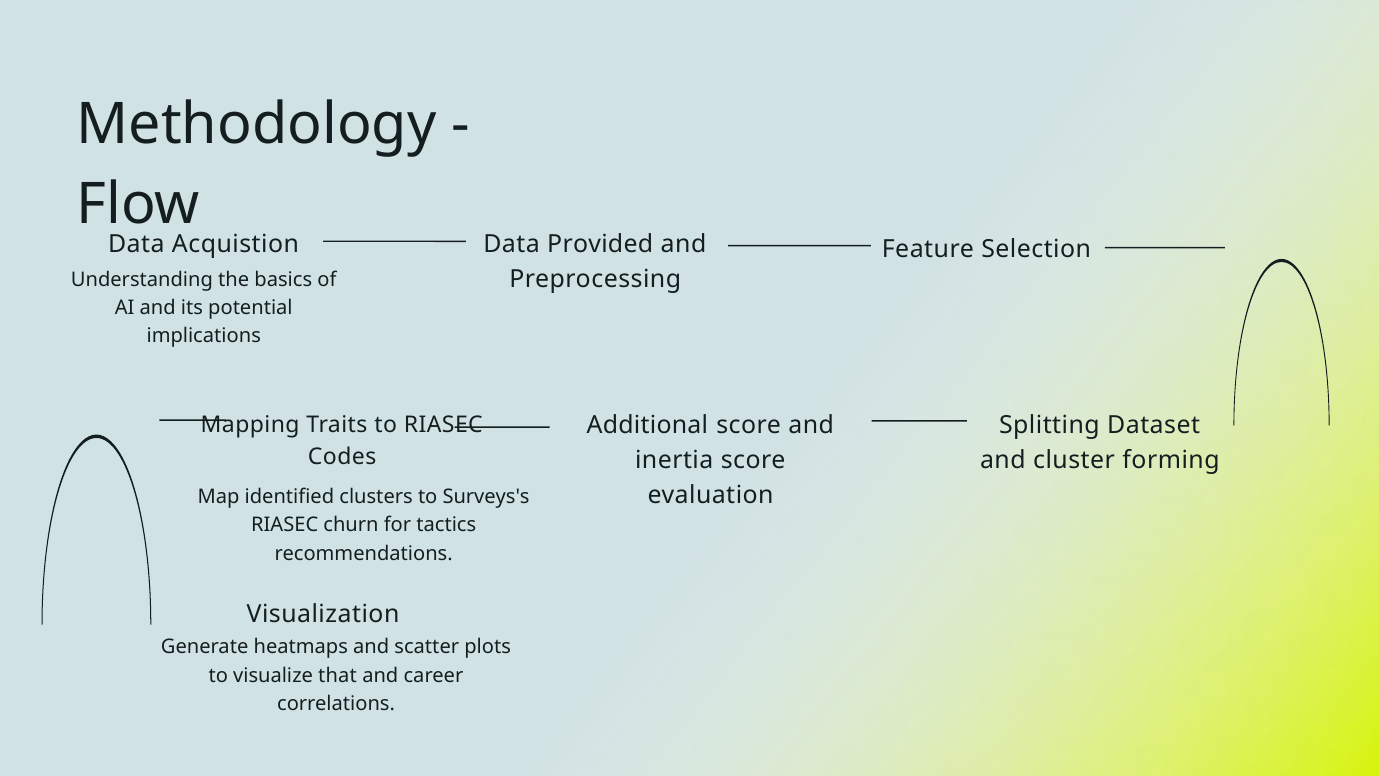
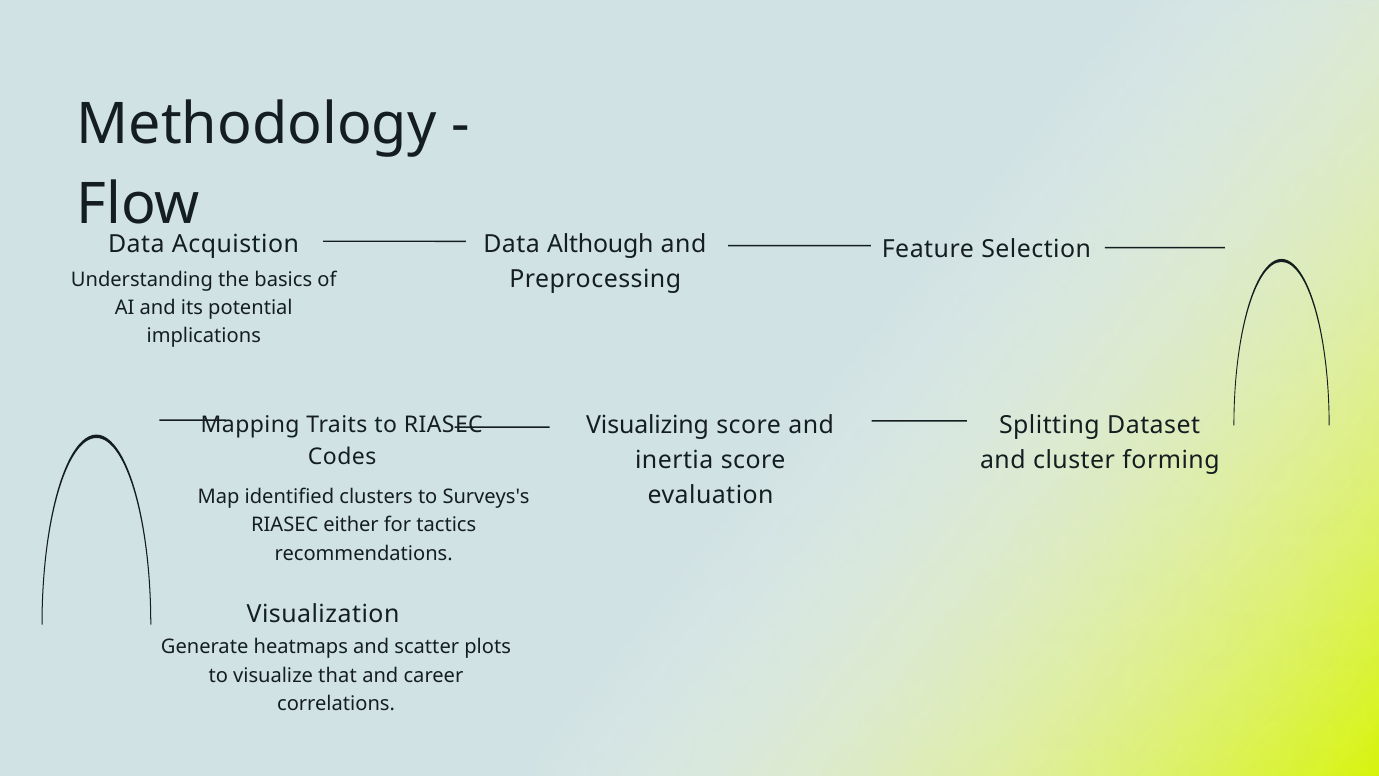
Provided: Provided -> Although (600, 244)
Additional: Additional -> Visualizing (648, 425)
churn: churn -> either (351, 525)
